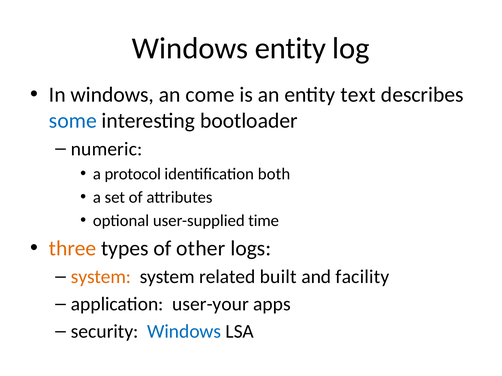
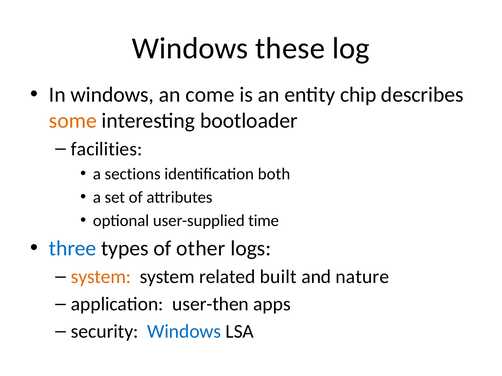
Windows entity: entity -> these (290, 49)
text: text -> chip (358, 95)
some colour: blue -> orange (73, 121)
numeric: numeric -> facilities (107, 149)
protocol: protocol -> sections (133, 174)
three colour: orange -> blue (73, 249)
facility: facility -> nature (362, 277)
user-your: user-your -> user-then (211, 305)
